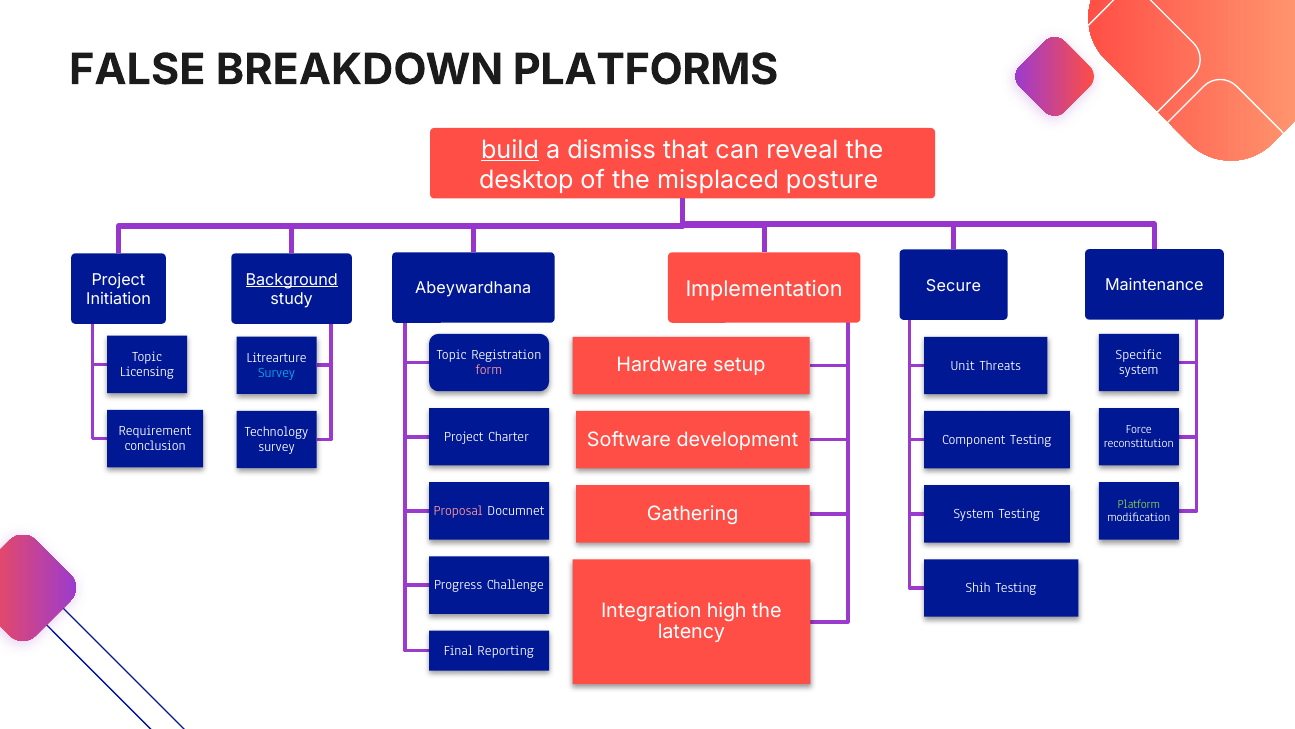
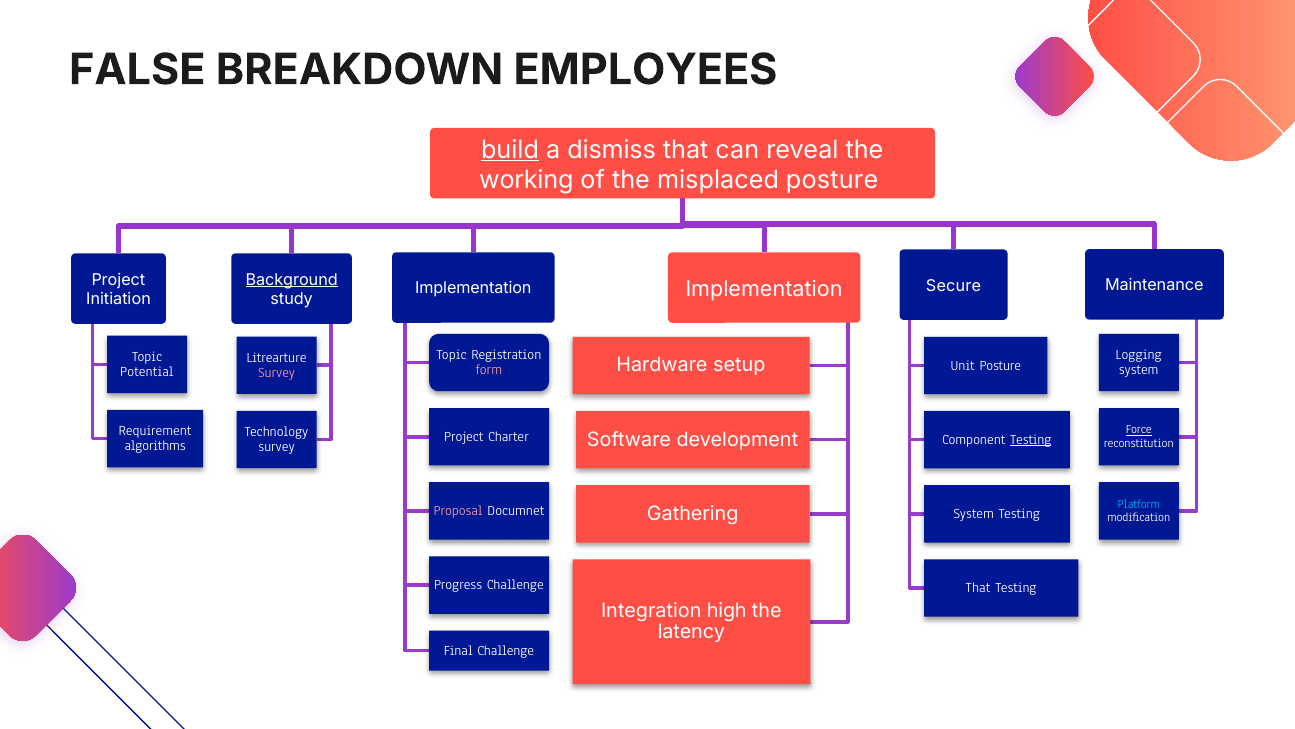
PLATFORMS: PLATFORMS -> EMPLOYEES (645, 70)
desktop: desktop -> working (526, 180)
Abeywardhana: Abeywardhana -> Implementation (473, 288)
Specific: Specific -> Logging (1139, 354)
Unit Threats: Threats -> Posture (1000, 365)
Licensing: Licensing -> Potential (147, 372)
Survey colour: light blue -> pink (277, 373)
Force underline: none -> present (1139, 430)
Testing underline: none -> present (1031, 439)
conclusion: conclusion -> algorithms (155, 446)
Platform colour: light green -> light blue (1139, 504)
Shih: Shih -> That (978, 587)
Final Reporting: Reporting -> Challenge (506, 650)
